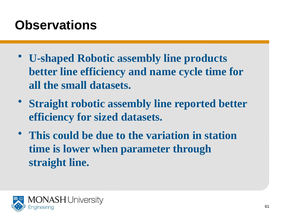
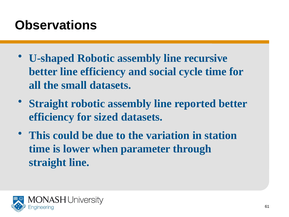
products: products -> recursive (206, 58)
name: name -> social (163, 72)
